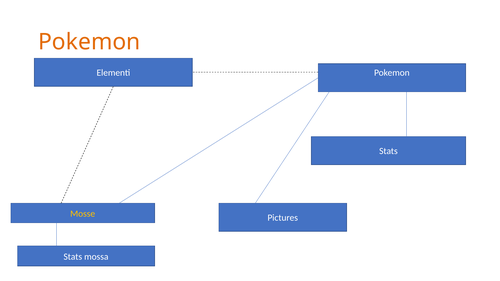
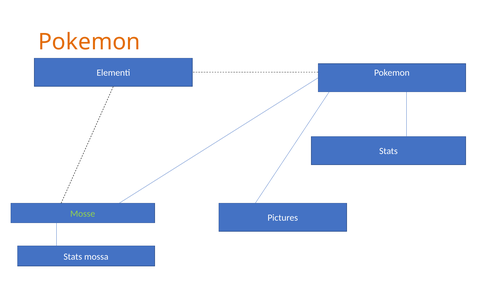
Mosse colour: yellow -> light green (83, 214)
